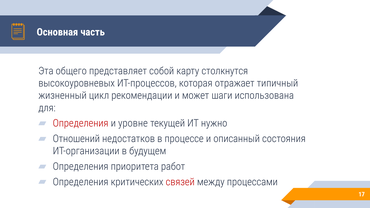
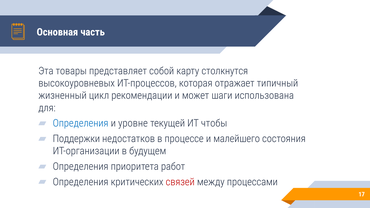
общего: общего -> товары (71, 71)
Определения colour: red -> blue (81, 123)
нужно: нужно -> чтобы (214, 123)
Отношений: Отношений -> Поддержки (76, 139)
описанный: описанный -> малейшего (237, 139)
